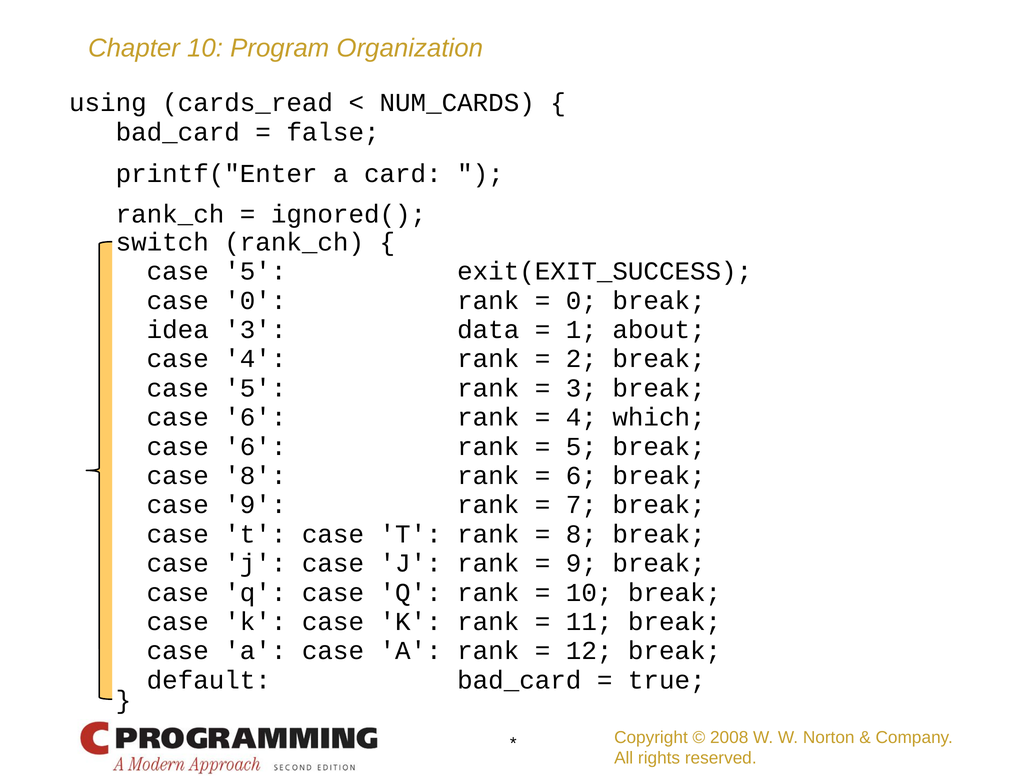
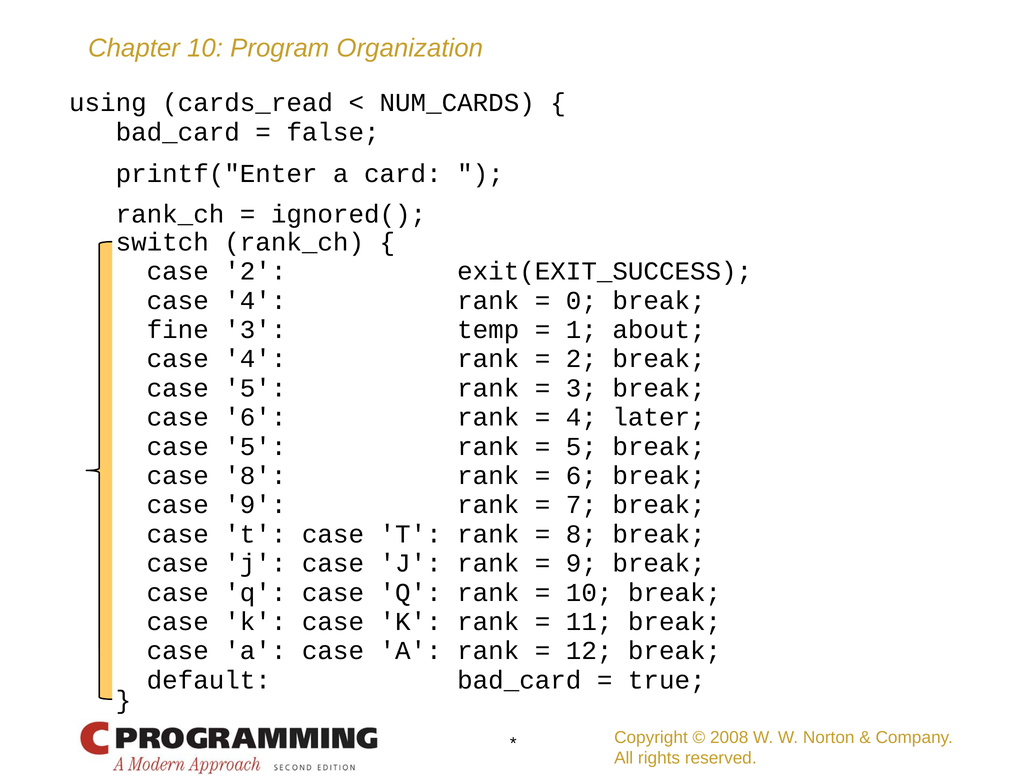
5: 5 -> 2 (255, 271)
0: 0 -> 4 (255, 300)
idea: idea -> fine (178, 329)
data: data -> temp (488, 329)
which: which -> later (659, 417)
6: 6 -> 5 (255, 446)
